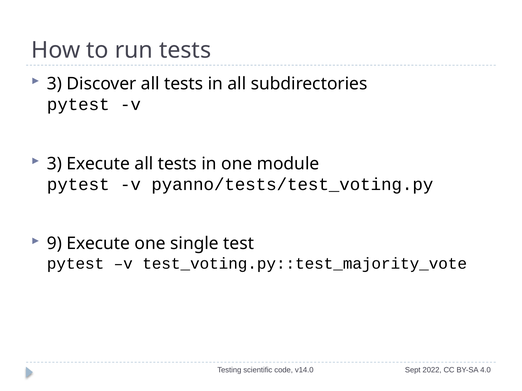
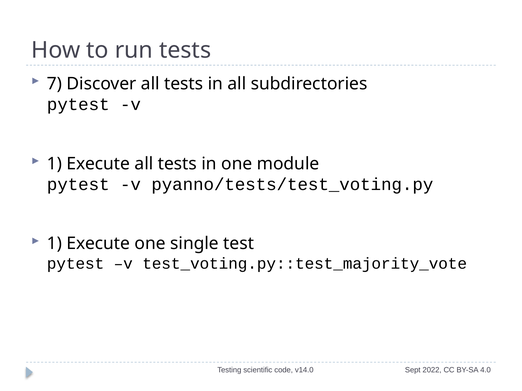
3: 3 -> 7 (54, 84)
3: 3 -> 1 (54, 164)
9: 9 -> 1 (54, 244)
